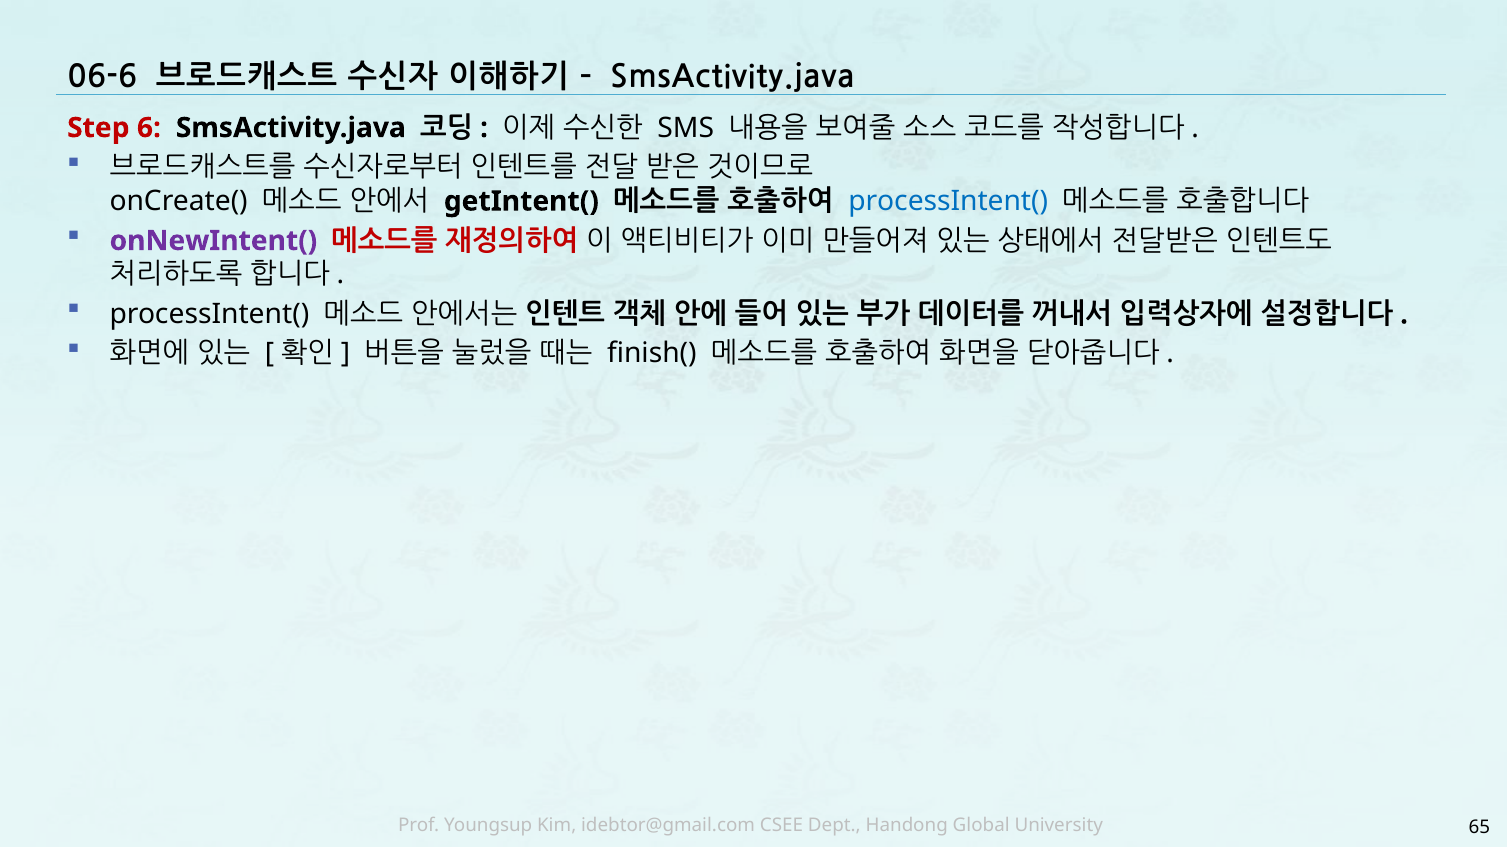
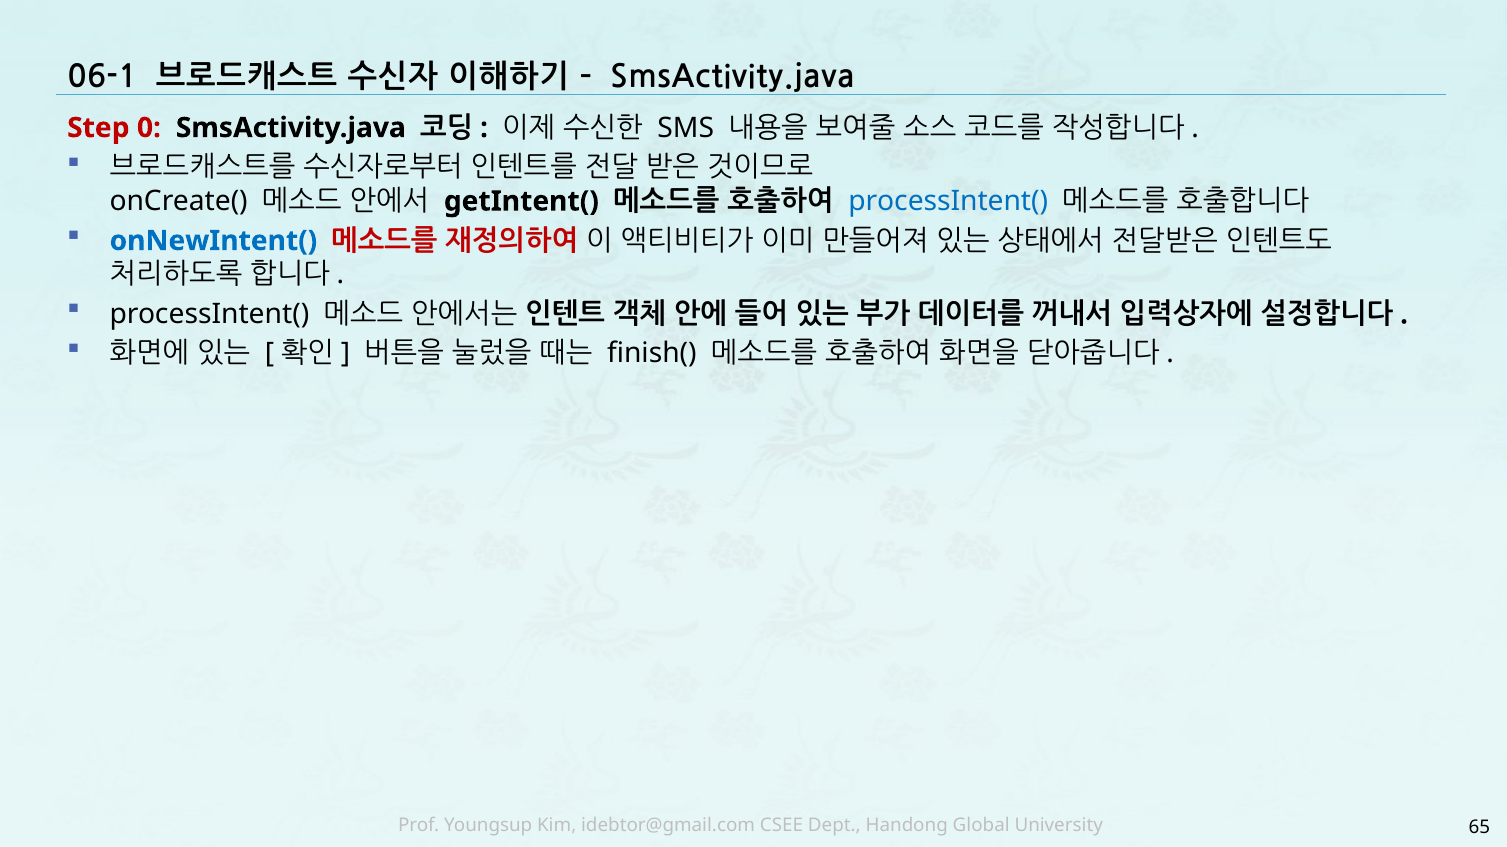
06-6: 06-6 -> 06-1 (102, 77)
6: 6 -> 0 (149, 128)
onNewIntent( colour: purple -> blue (213, 241)
